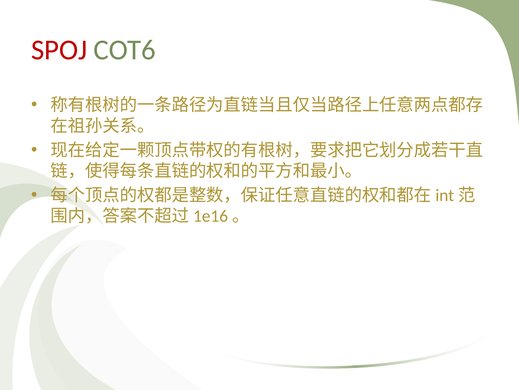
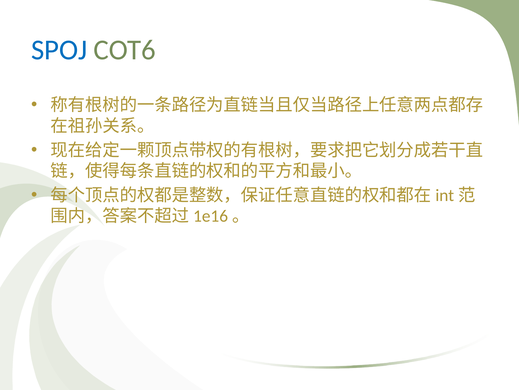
SPOJ colour: red -> blue (59, 50)
